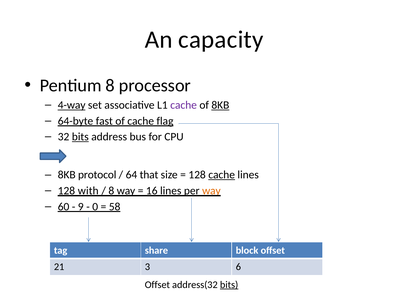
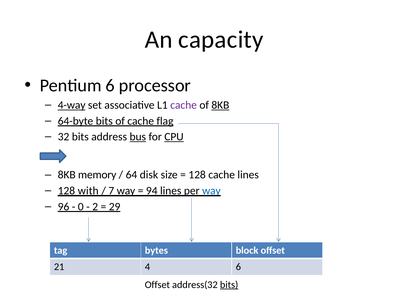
Pentium 8: 8 -> 6 (110, 86)
64-byte fast: fast -> bits (104, 121)
bits underline: present -> none (80, 137)
bus underline: none -> present (138, 137)
CPU underline: none -> present (174, 137)
protocol: protocol -> memory (97, 175)
that: that -> disk (149, 175)
cache underline: present -> none (222, 175)
8: 8 -> 7 (111, 191)
16: 16 -> 94 (152, 191)
way colour: orange -> blue (211, 191)
60: 60 -> 96 (64, 207)
9: 9 -> 0 (81, 207)
0: 0 -> 2 (95, 207)
58: 58 -> 29 (115, 207)
share: share -> bytes (156, 251)
3: 3 -> 4 (147, 268)
